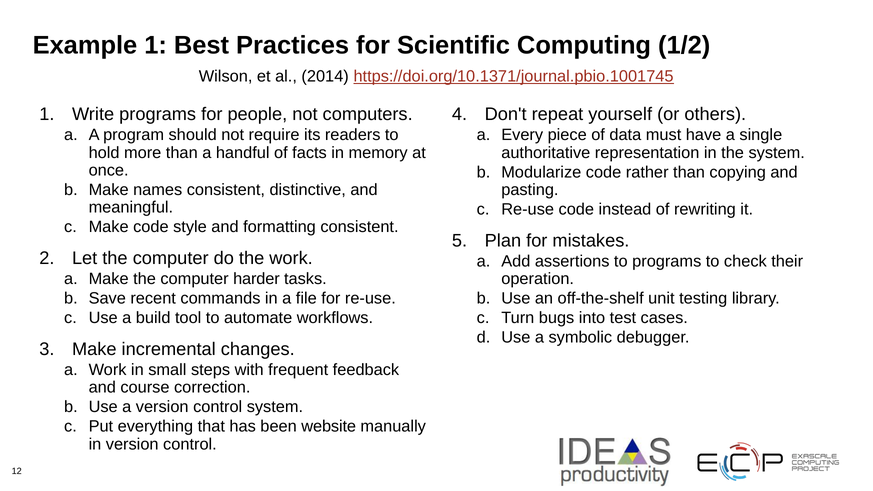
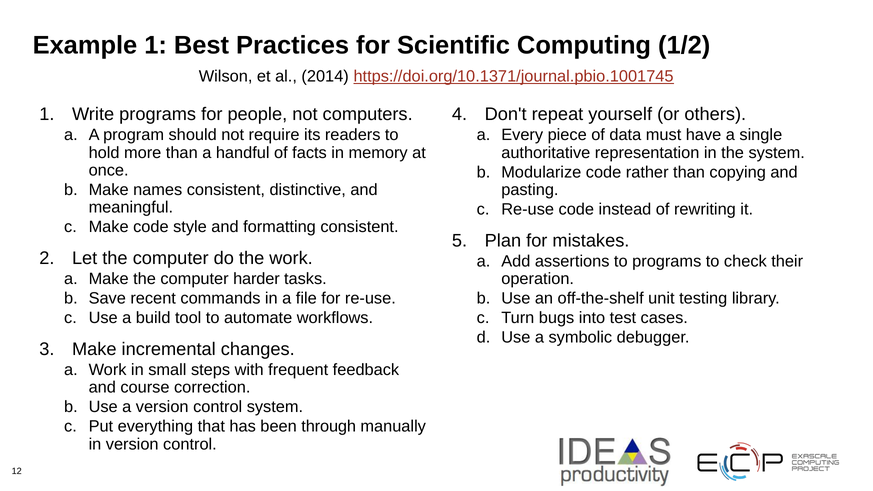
website: website -> through (329, 427)
